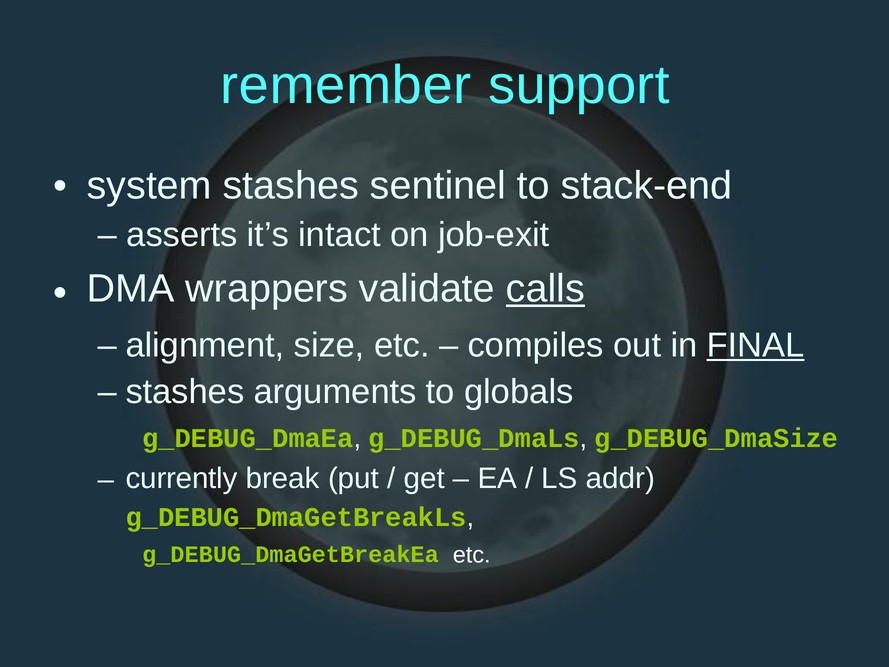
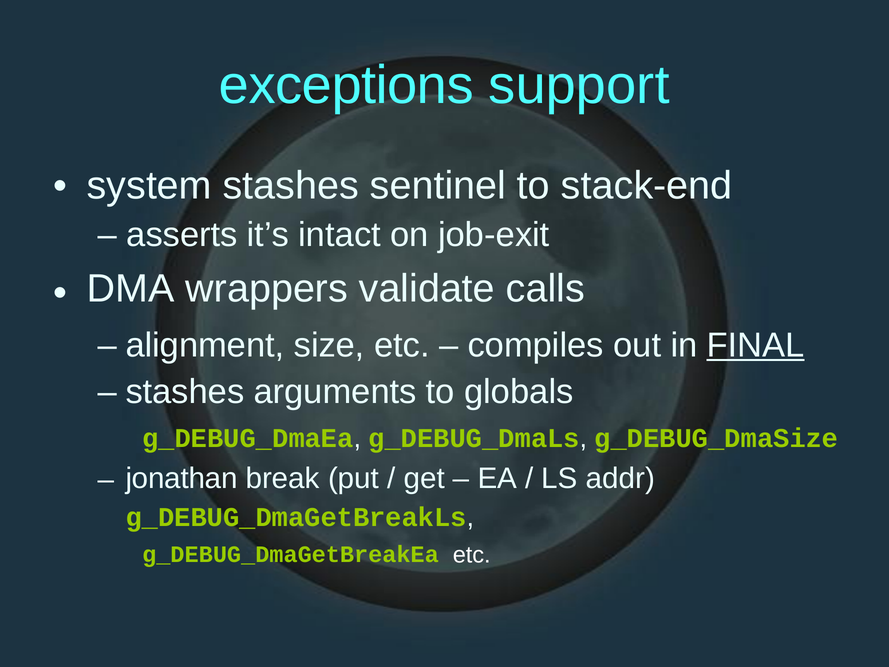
remember: remember -> exceptions (346, 85)
calls underline: present -> none (545, 289)
currently: currently -> jonathan (182, 478)
